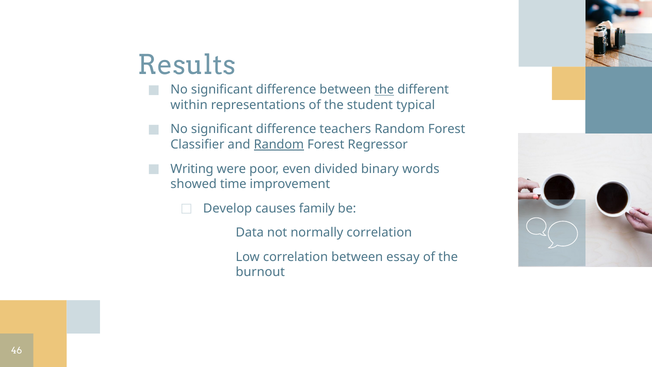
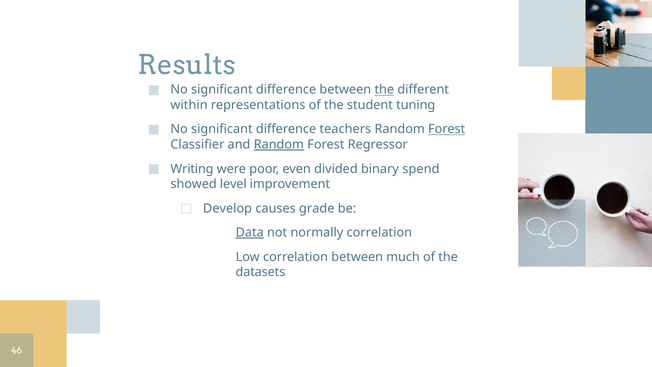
typical: typical -> tuning (416, 105)
Forest underline: none -> present (447, 129)
words: words -> spend (421, 169)
time: time -> level (233, 184)
family: family -> grade (317, 208)
Data underline: none -> present (250, 233)
essay: essay -> much (403, 257)
burnout: burnout -> datasets (260, 272)
